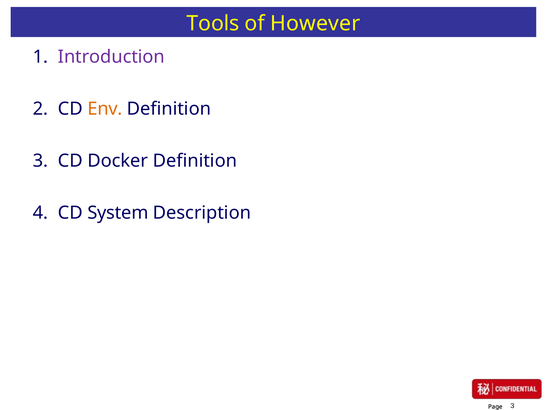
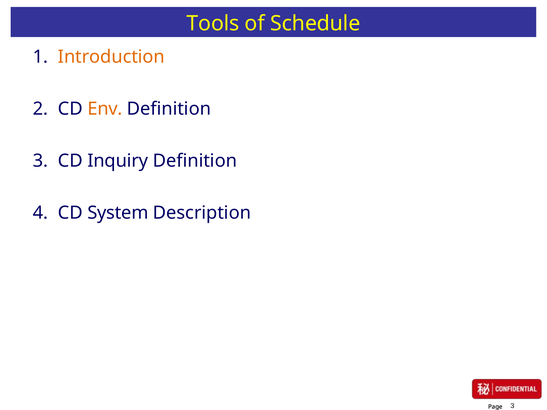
However: However -> Schedule (315, 23)
Introduction colour: purple -> orange (111, 57)
Docker: Docker -> Inquiry (118, 161)
